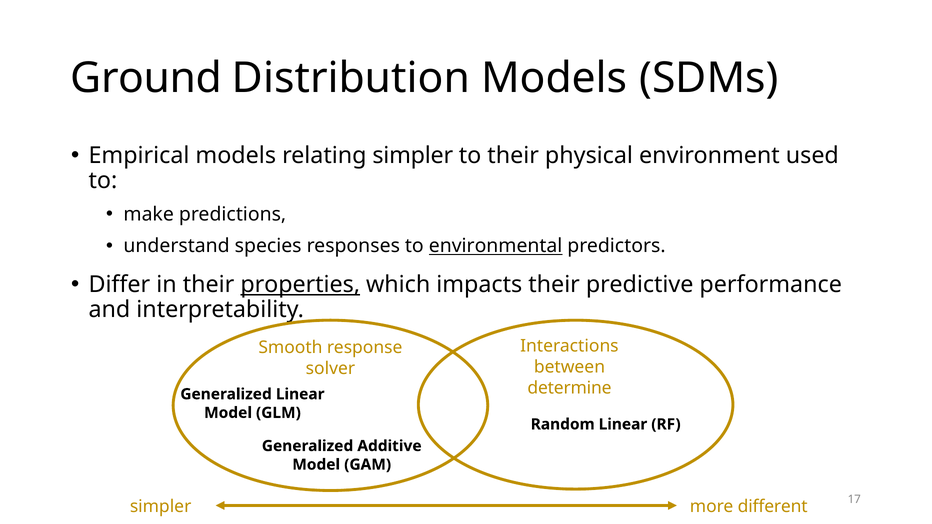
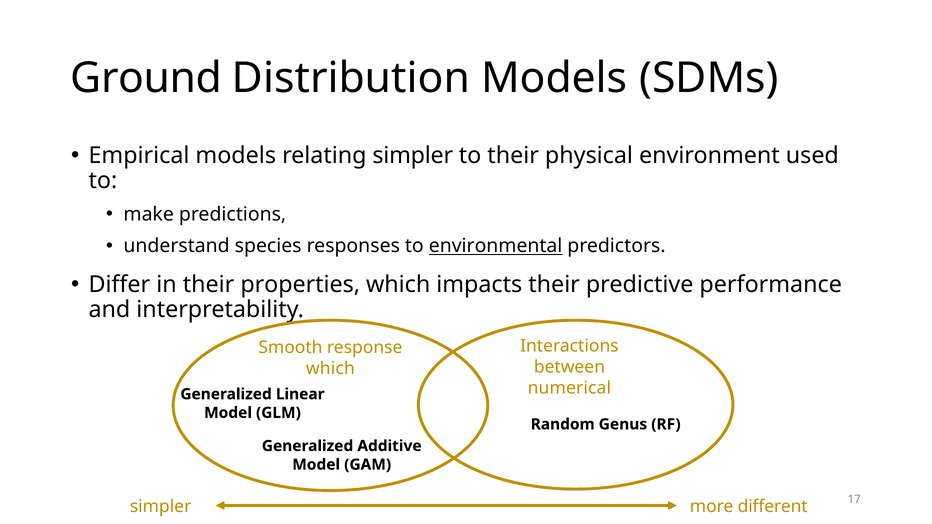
properties underline: present -> none (300, 285)
solver: solver -> which (330, 369)
determine: determine -> numerical (569, 388)
Random Linear: Linear -> Genus (623, 424)
